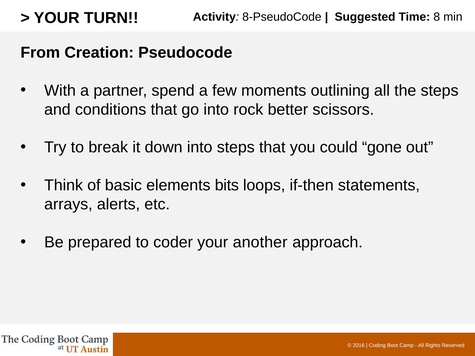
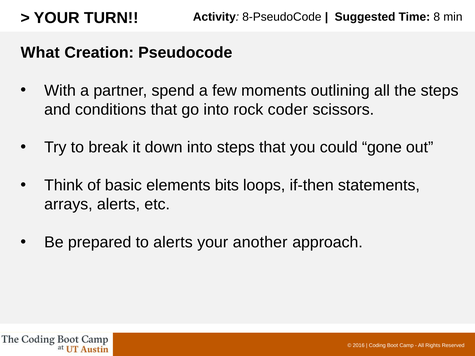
From: From -> What (40, 53)
better: better -> coder (288, 110)
to coder: coder -> alerts (173, 243)
